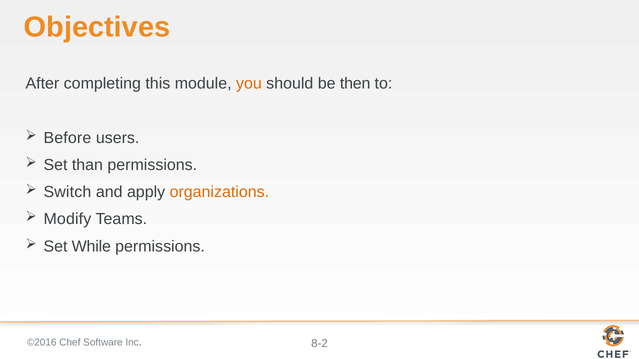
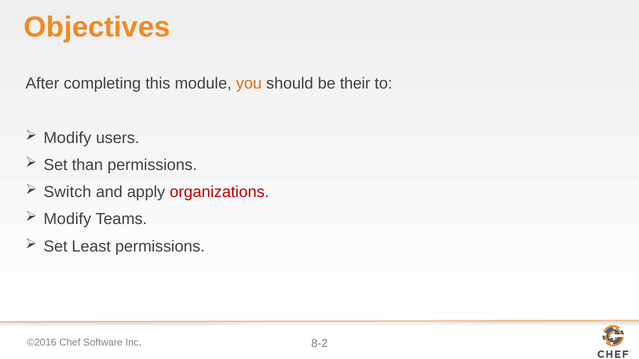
then: then -> their (355, 84)
Before: Before -> Modify (67, 138)
organizations colour: orange -> red (219, 192)
While: While -> Least (91, 247)
